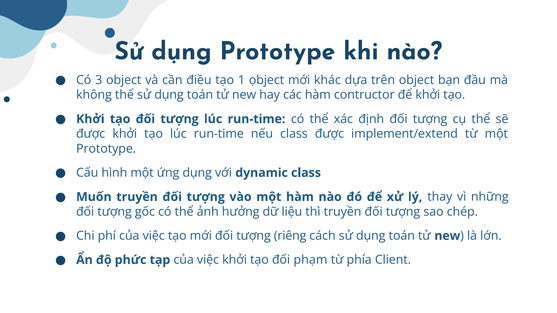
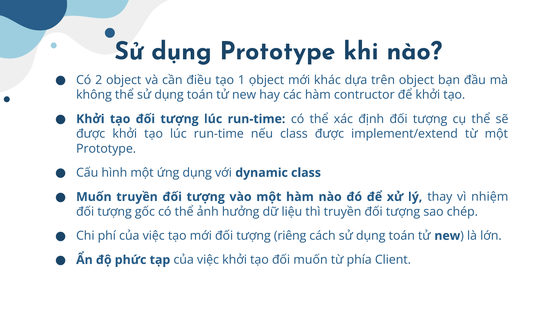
3: 3 -> 2 (99, 80)
những: những -> nhiệm (490, 197)
đối phạm: phạm -> muốn (310, 260)
